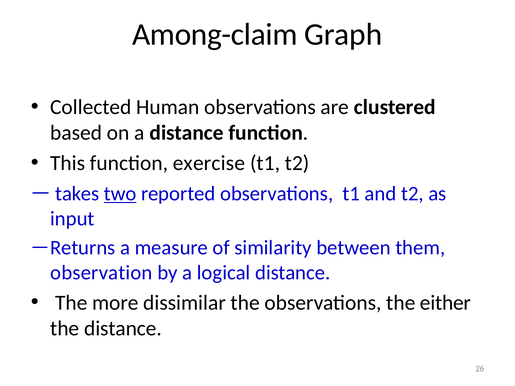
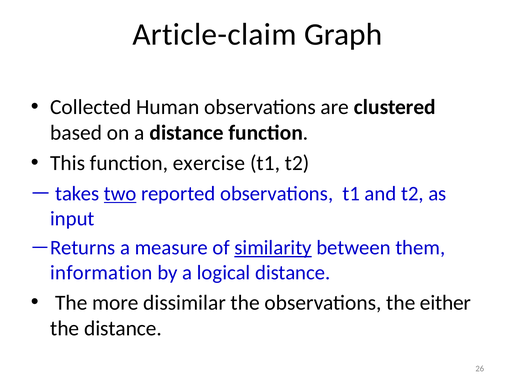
Among-claim: Among-claim -> Article-claim (214, 34)
similarity underline: none -> present (273, 248)
observation: observation -> information (101, 273)
